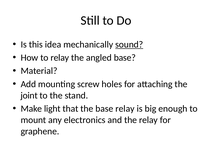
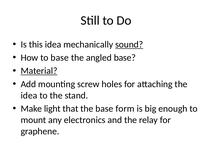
to relay: relay -> base (60, 58)
Material underline: none -> present (39, 71)
joint: joint -> idea (29, 95)
base relay: relay -> form (125, 109)
